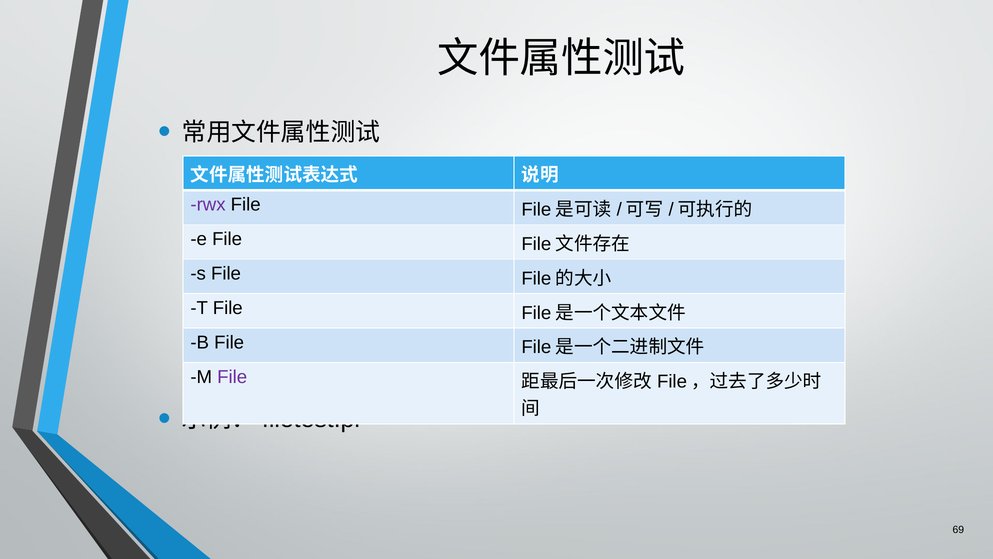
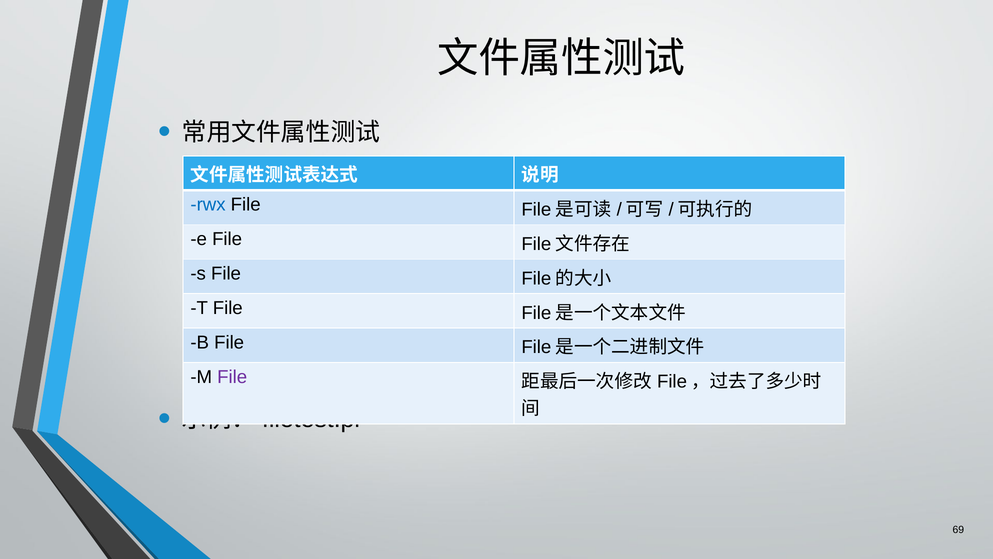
rwx colour: purple -> blue (208, 205)
